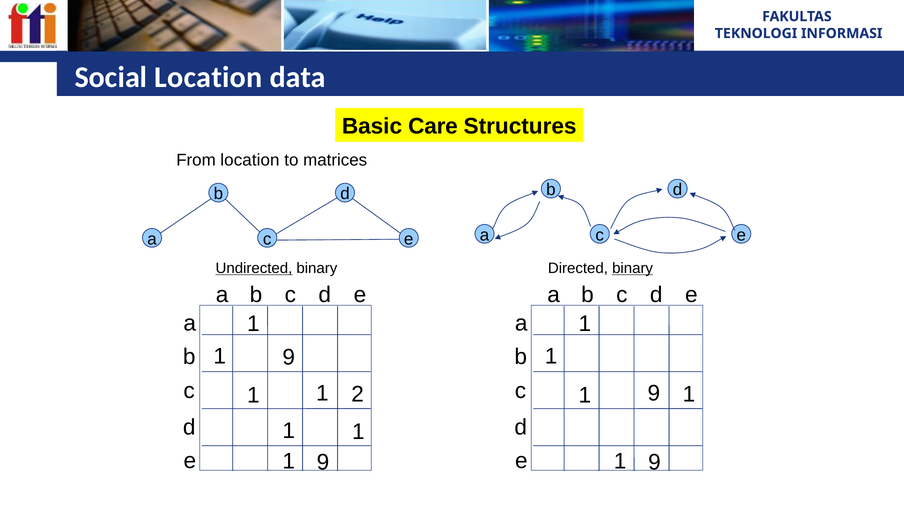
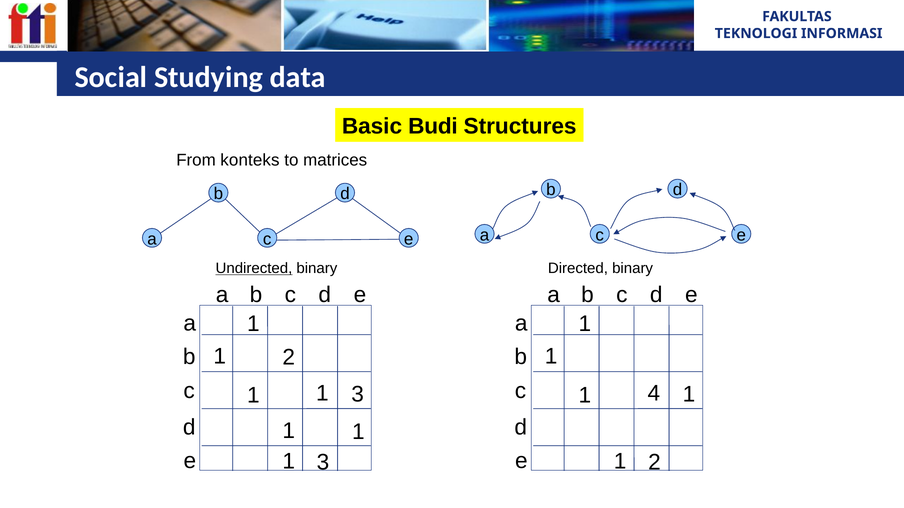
Social Location: Location -> Studying (208, 77)
Care: Care -> Budi (433, 127)
From location: location -> konteks (250, 160)
binary underline: present -> none (633, 269)
9: 9 -> 2 (289, 357)
2: 2 -> 3 (358, 395)
9: 9 -> 4 (654, 394)
9: 9 -> 3 (323, 463)
9: 9 -> 2 (654, 463)
